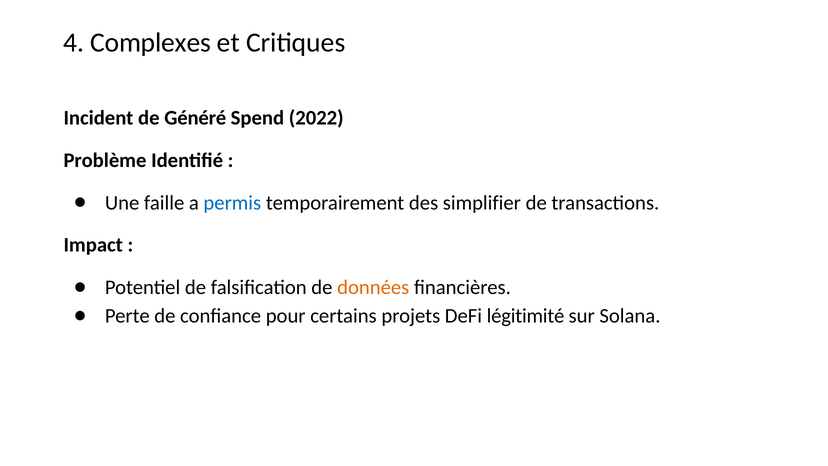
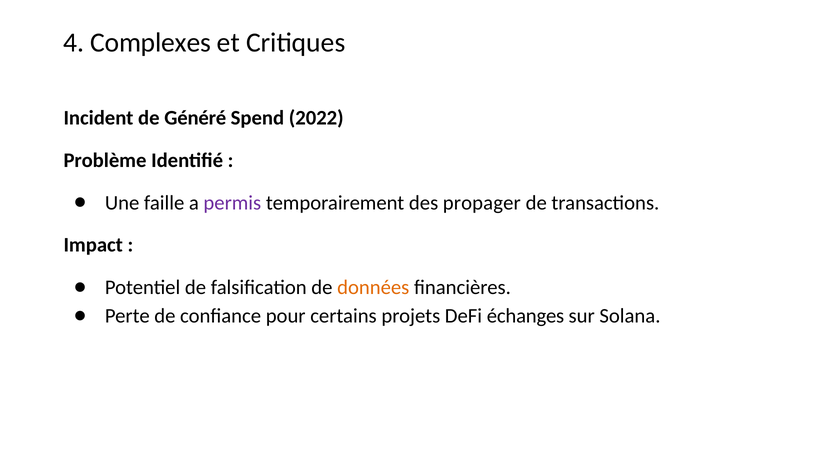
permis colour: blue -> purple (232, 203)
simplifier: simplifier -> propager (482, 203)
légitimité: légitimité -> échanges (526, 316)
